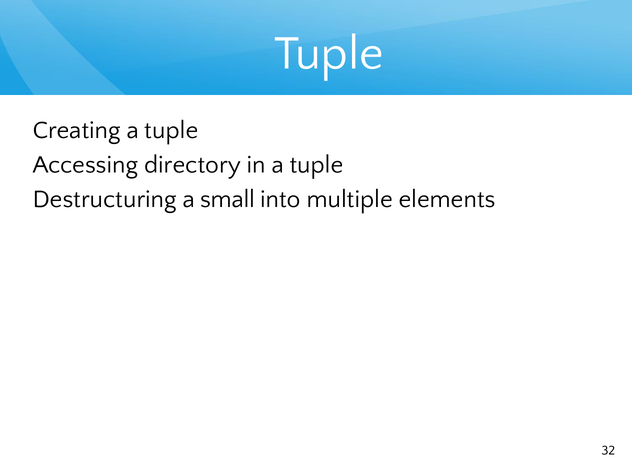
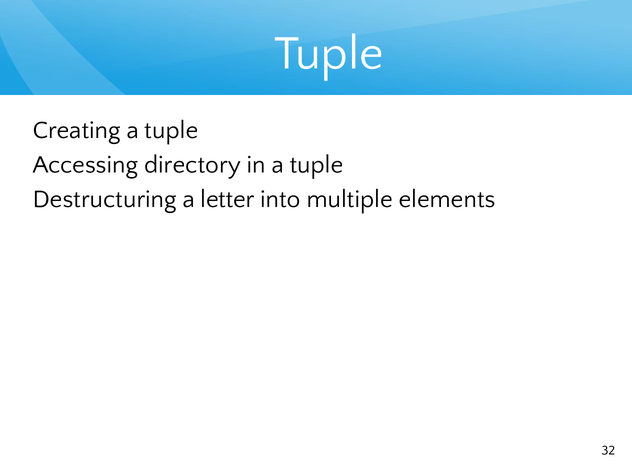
small: small -> letter (228, 199)
